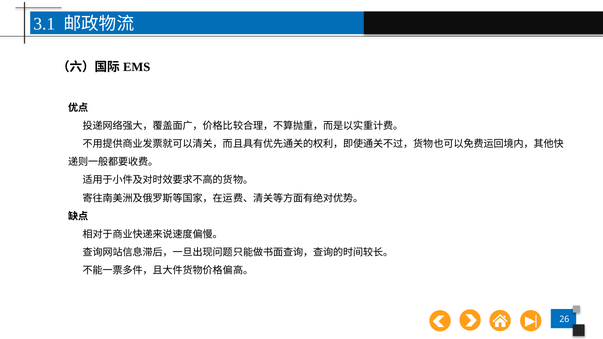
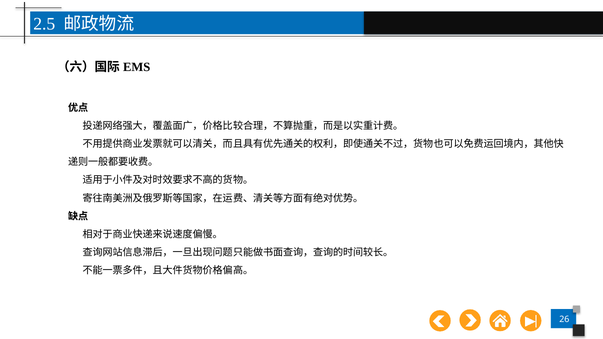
3.1: 3.1 -> 2.5 (44, 24)
